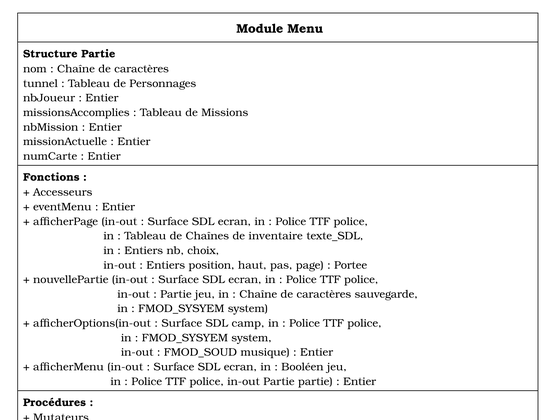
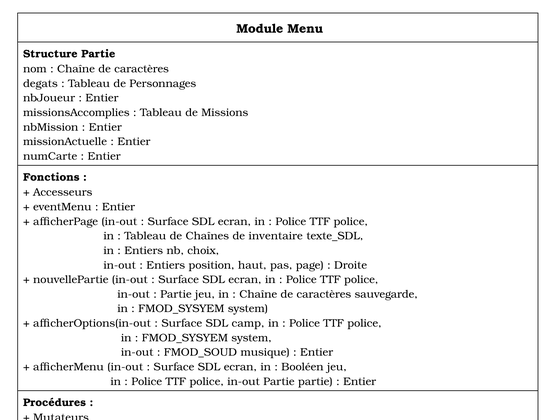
tunnel: tunnel -> degats (40, 83)
Portee: Portee -> Droite (351, 265)
